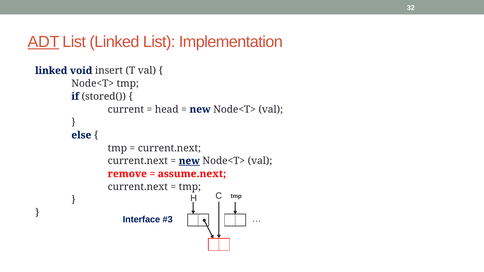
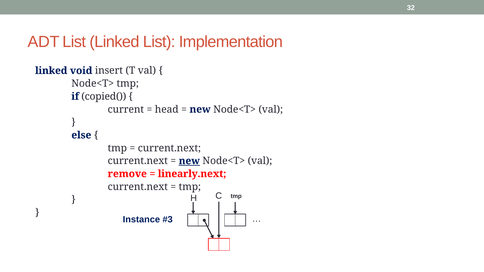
ADT underline: present -> none (44, 42)
stored(: stored( -> copied( (104, 97)
assume.next: assume.next -> linearly.next (192, 174)
Interface: Interface -> Instance (141, 220)
